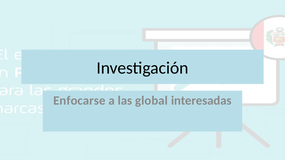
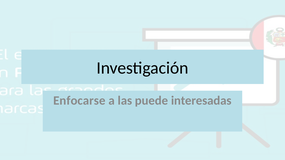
global: global -> puede (152, 101)
